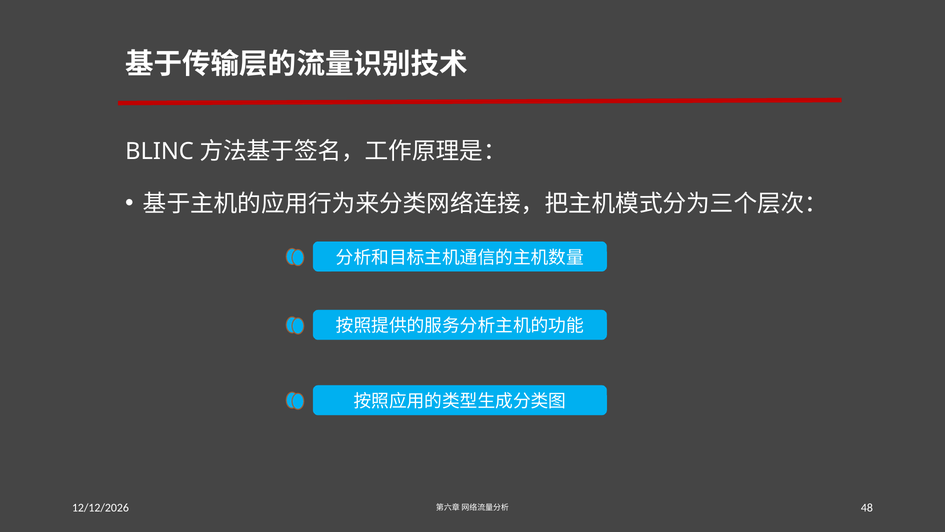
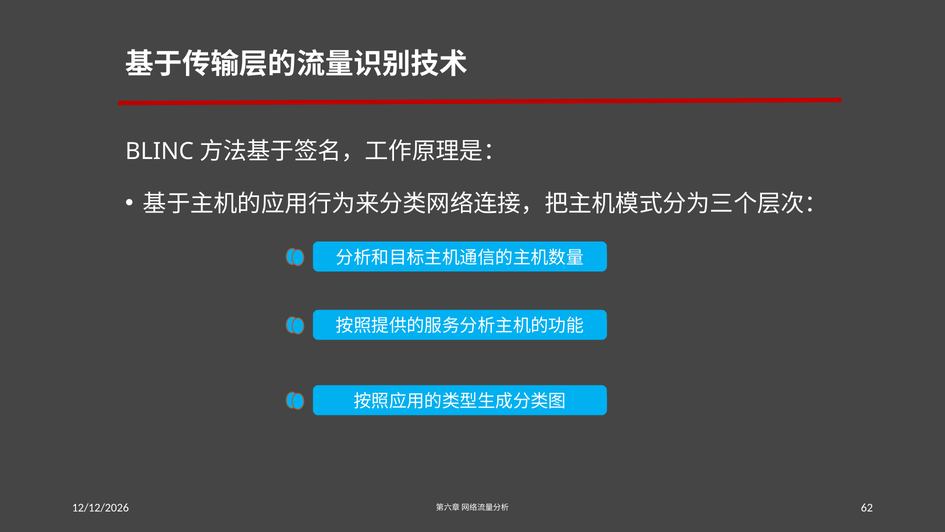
48: 48 -> 62 (867, 508)
